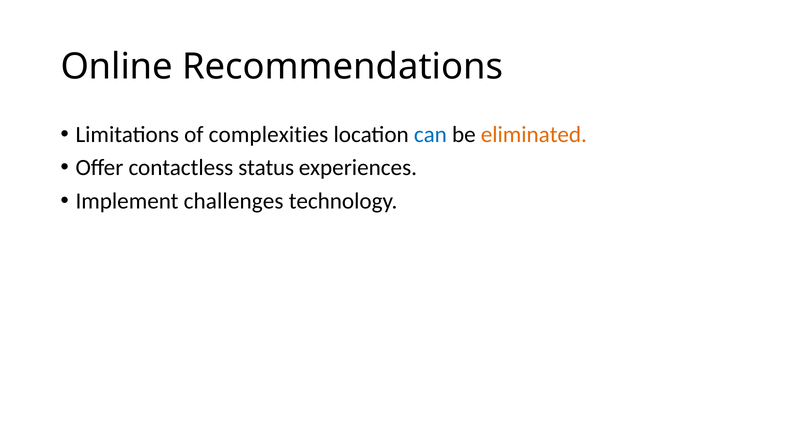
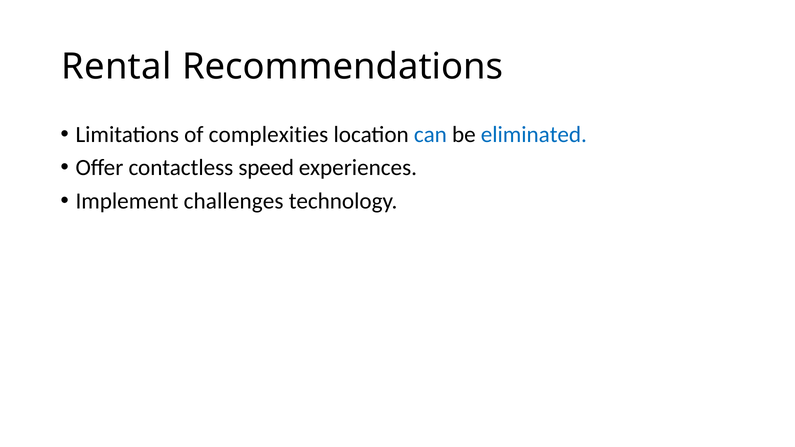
Online: Online -> Rental (116, 67)
eliminated colour: orange -> blue (534, 134)
status: status -> speed (266, 168)
